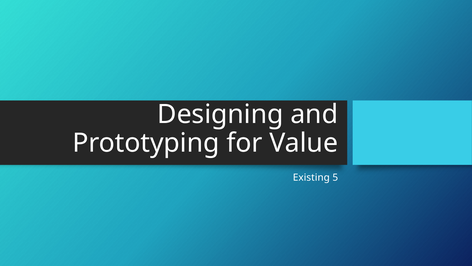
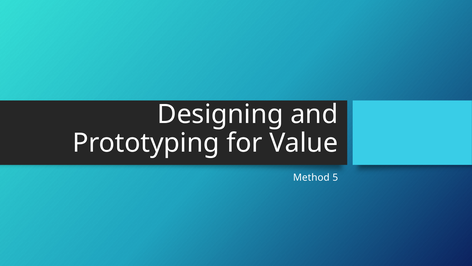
Existing: Existing -> Method (311, 177)
